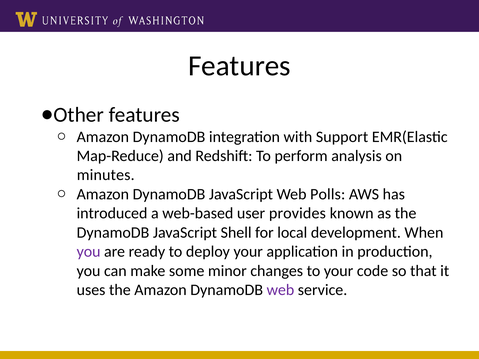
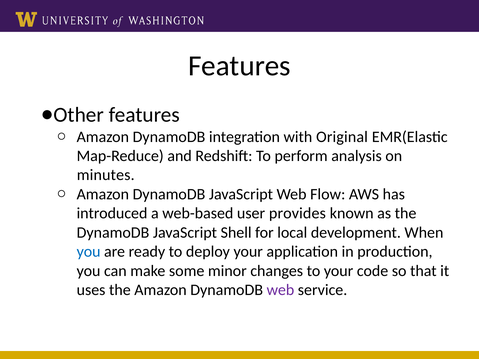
Support: Support -> Original (342, 137)
Polls: Polls -> Flow (328, 194)
you colour: purple -> blue (89, 252)
